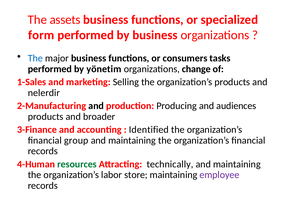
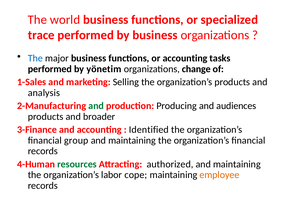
assets: assets -> world (65, 20)
form: form -> trace (41, 35)
or consumers: consumers -> accounting (185, 58)
nelerdir: nelerdir -> analysis (44, 93)
and colour: black -> green (96, 106)
technically: technically -> authorized (170, 164)
store: store -> cope (136, 174)
employee colour: purple -> orange (219, 174)
